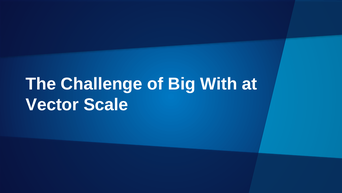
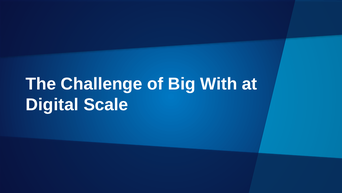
Vector: Vector -> Digital (52, 104)
